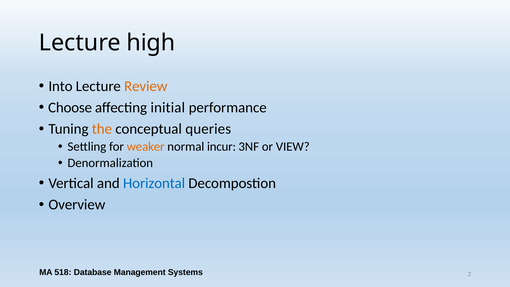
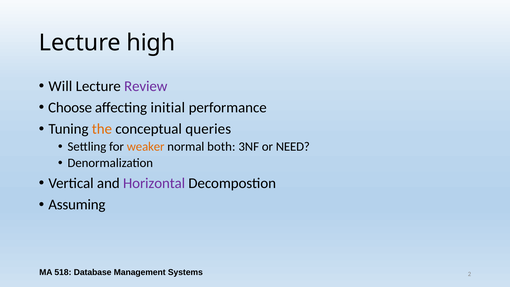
Into: Into -> Will (60, 86)
Review colour: orange -> purple (146, 86)
incur: incur -> both (221, 147)
VIEW: VIEW -> NEED (293, 147)
Horizontal colour: blue -> purple (154, 183)
Overview: Overview -> Assuming (77, 205)
